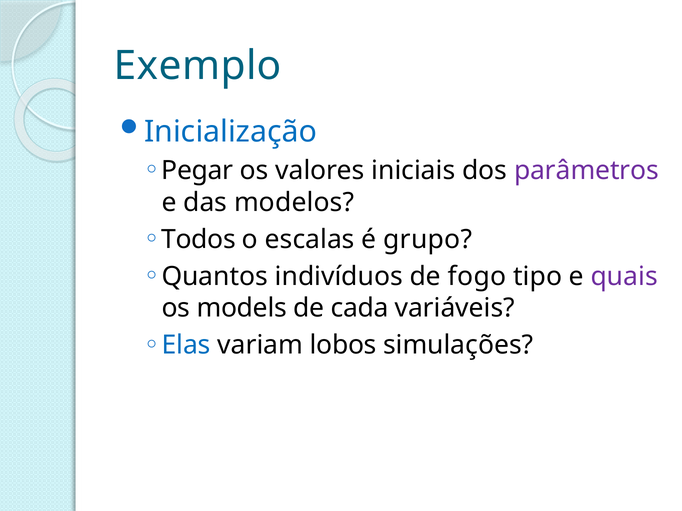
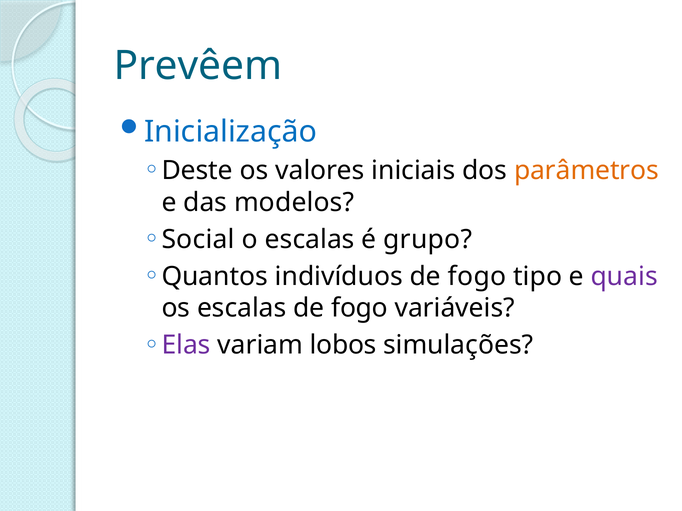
Exemplo: Exemplo -> Prevêem (198, 66)
Pegar: Pegar -> Deste (197, 171)
parâmetros colour: purple -> orange (586, 171)
Todos: Todos -> Social (198, 240)
os models: models -> escalas (242, 309)
cada: cada -> fogo (360, 309)
Elas colour: blue -> purple (186, 346)
